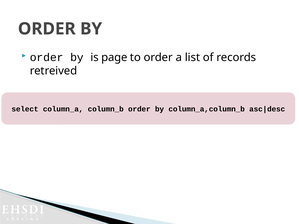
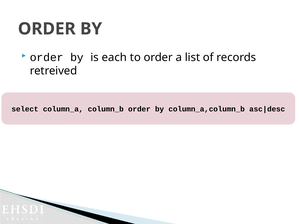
page: page -> each (114, 57)
